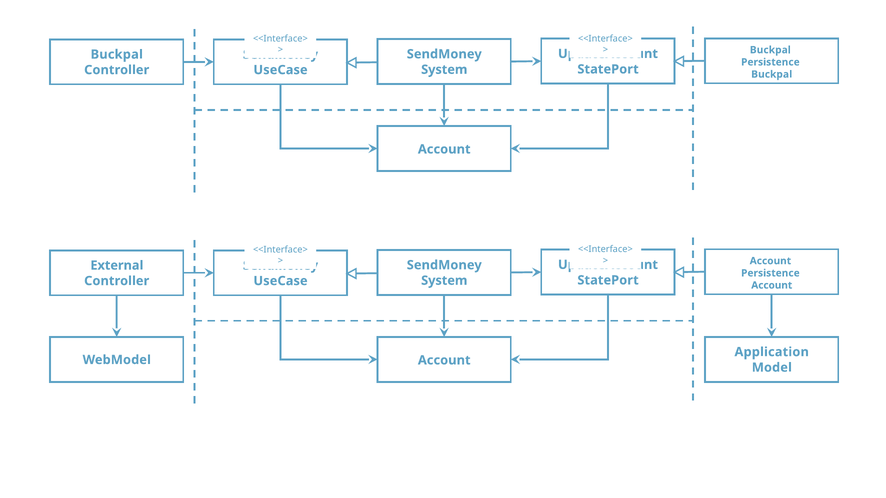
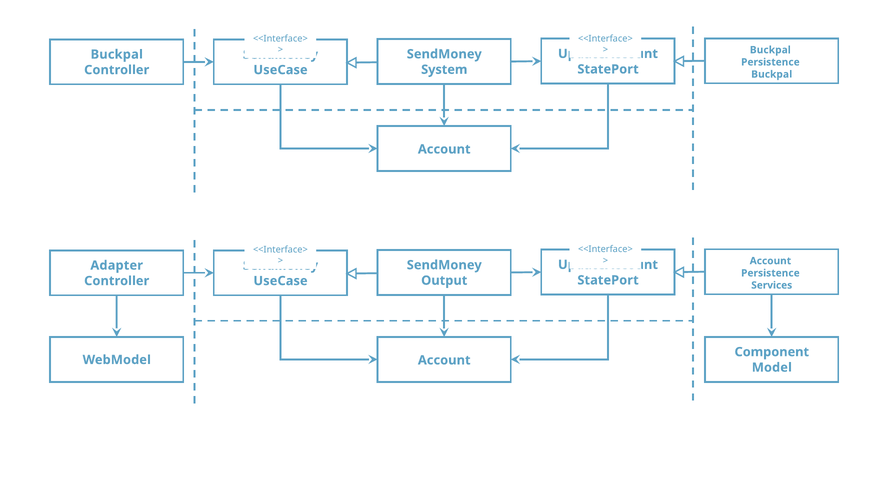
External: External -> Adapter (117, 266)
System: System -> Output (444, 281)
Account: Account -> Services (772, 285)
Application: Application -> Component (772, 352)
